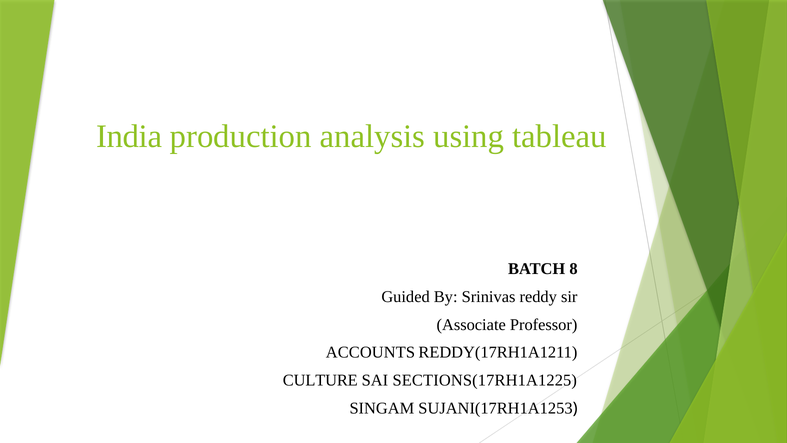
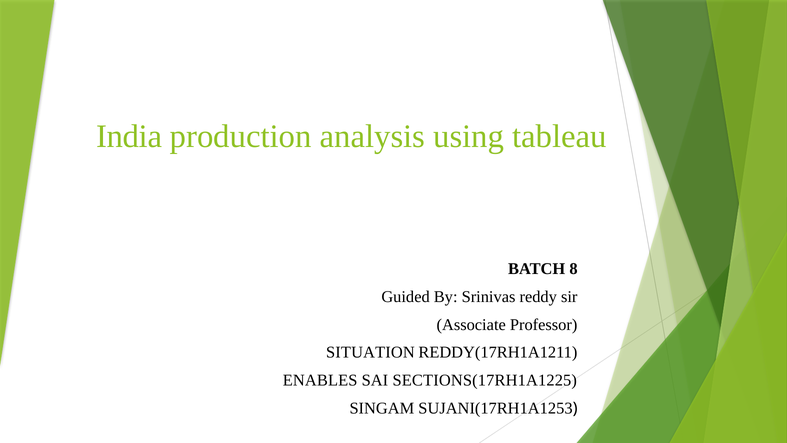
ACCOUNTS: ACCOUNTS -> SITUATION (370, 352)
CULTURE: CULTURE -> ENABLES (320, 380)
